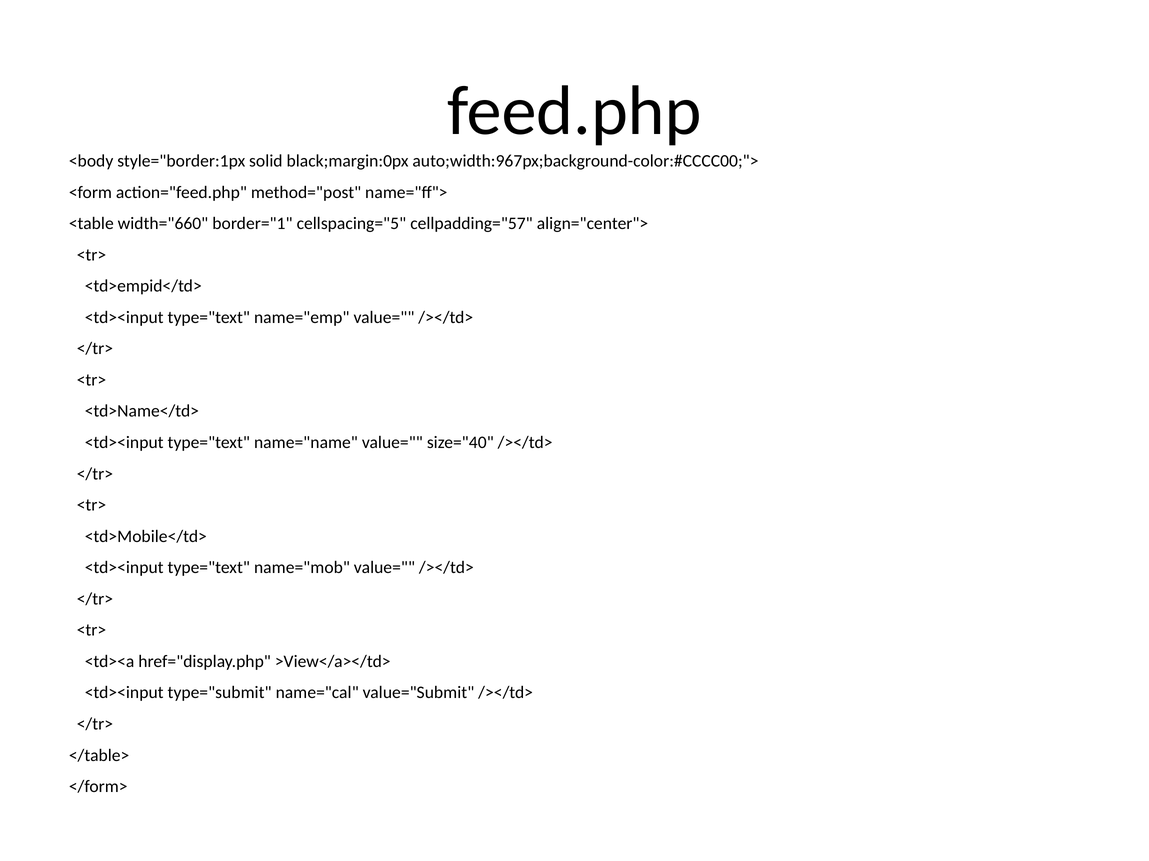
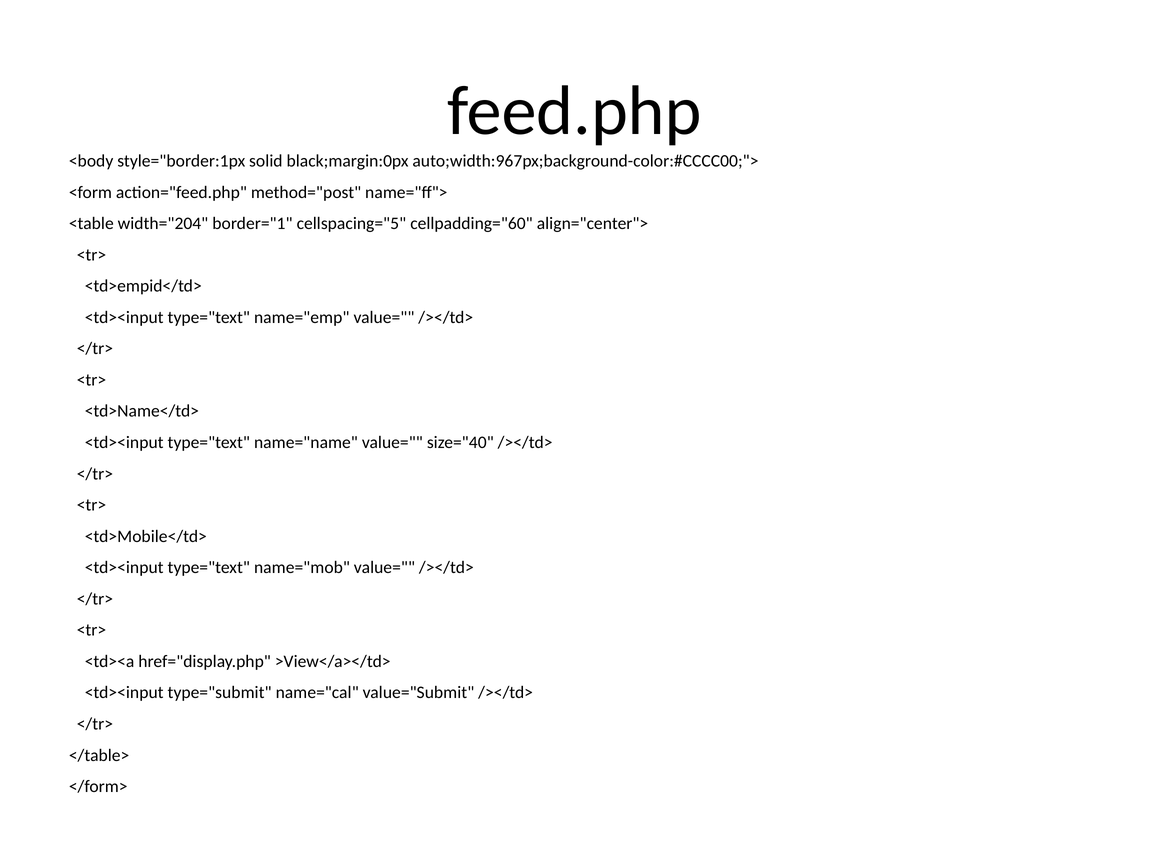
width="660: width="660 -> width="204 (163, 224)
cellpadding="57: cellpadding="57 -> cellpadding="60 (471, 224)
